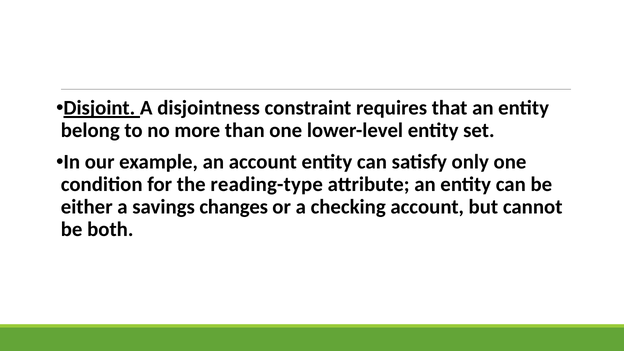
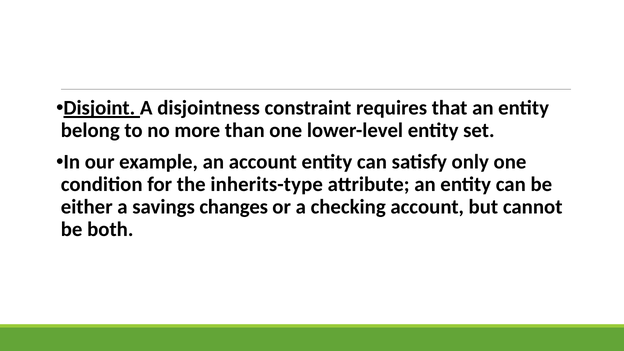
reading-type: reading-type -> inherits-type (267, 184)
